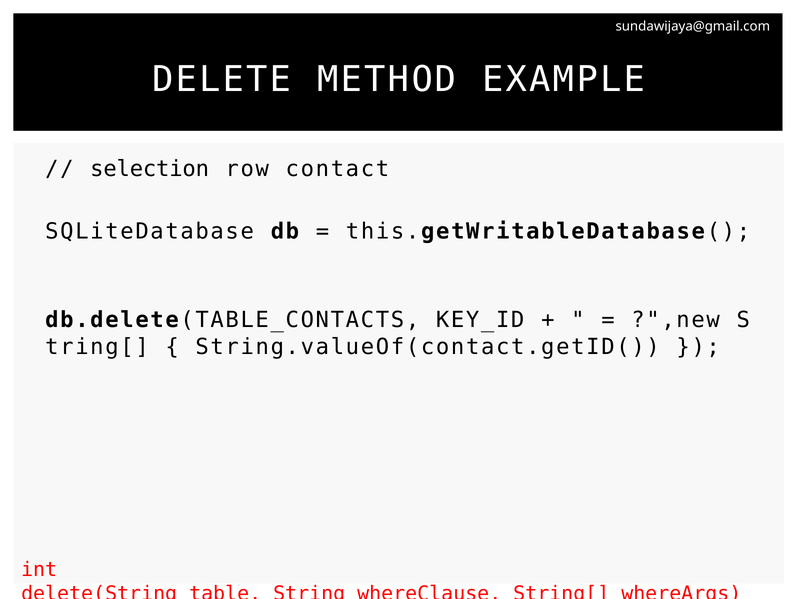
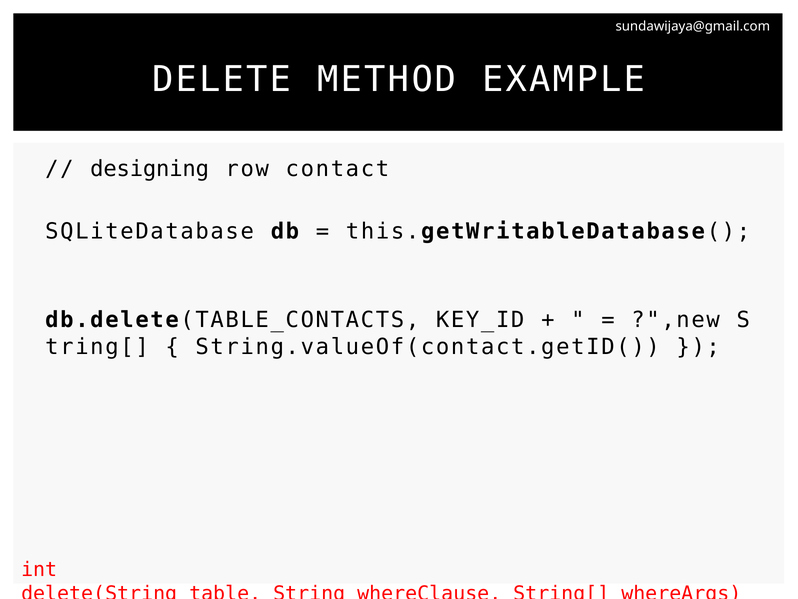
selection: selection -> designing (150, 169)
